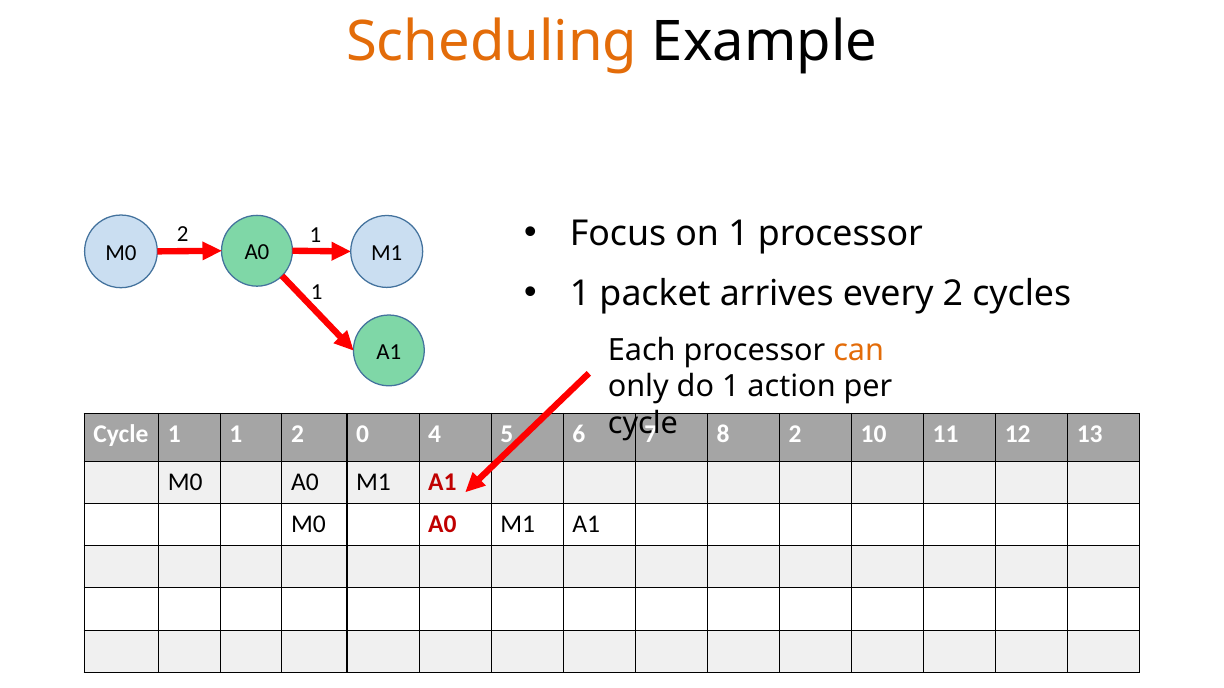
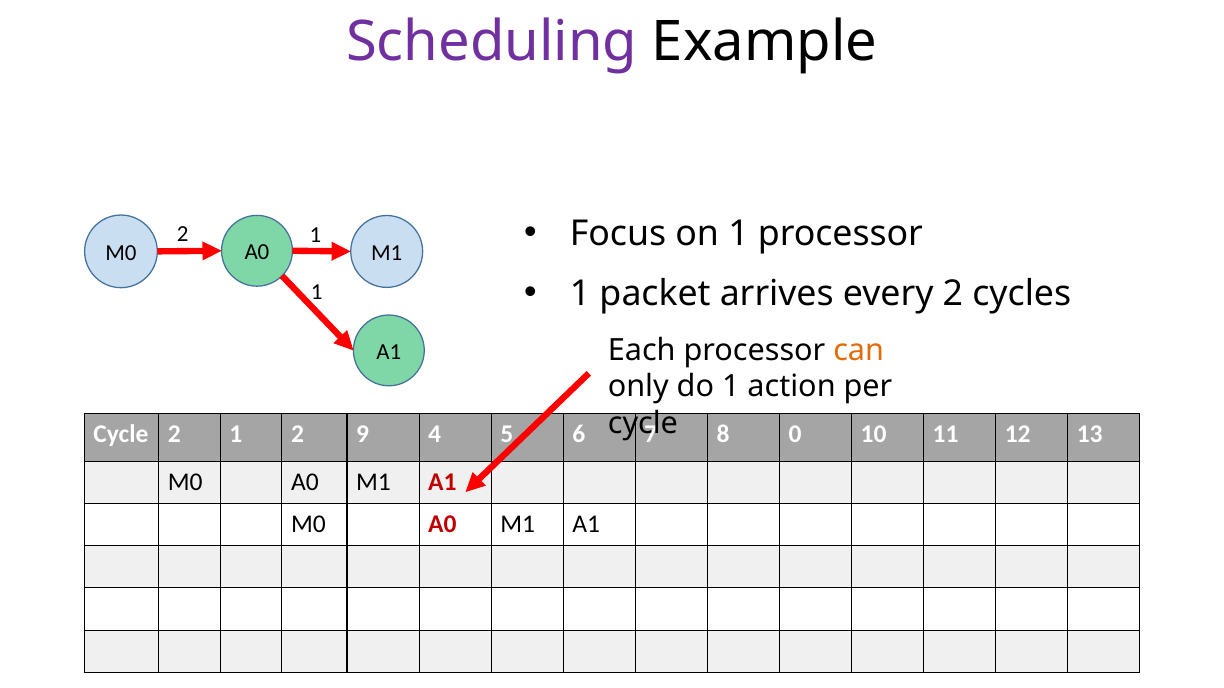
Scheduling colour: orange -> purple (492, 42)
Cycle 1: 1 -> 2 (174, 434)
0: 0 -> 9 (363, 434)
8 2: 2 -> 0 (795, 434)
